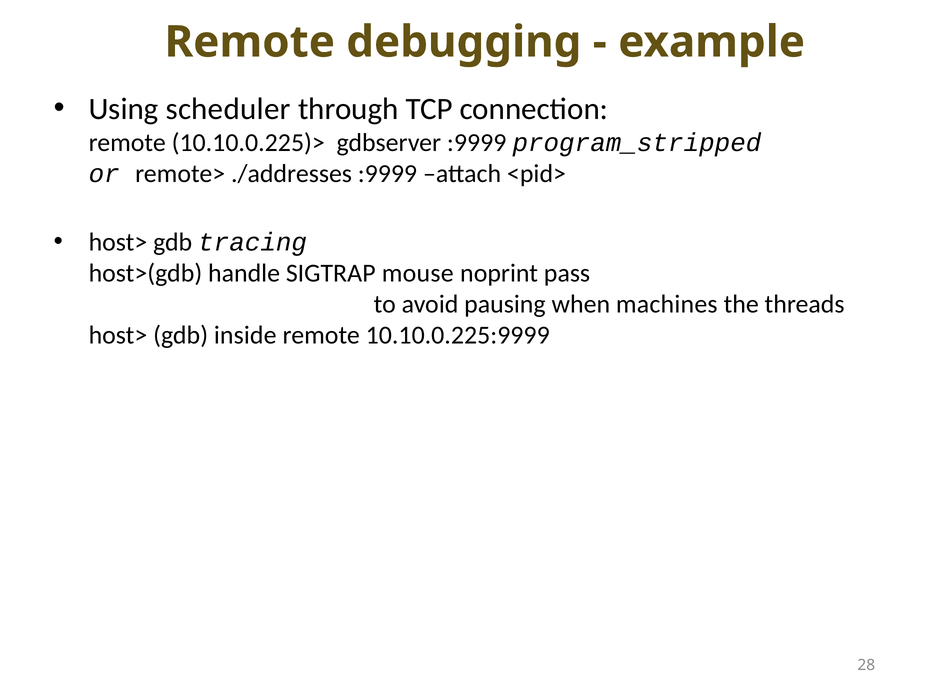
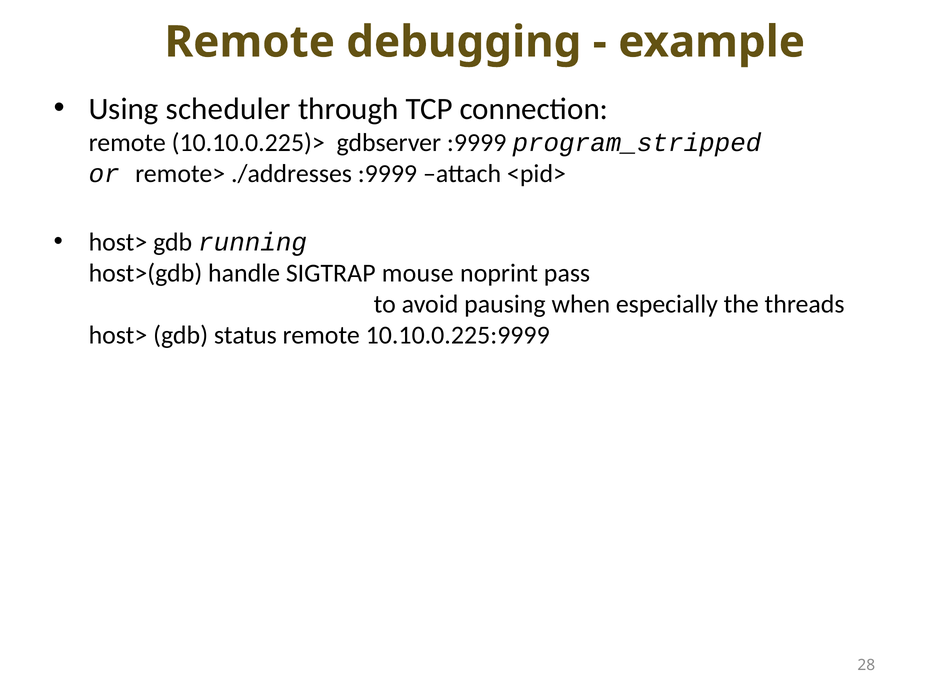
tracing: tracing -> running (253, 242)
machines: machines -> especially (667, 305)
inside: inside -> status (245, 336)
